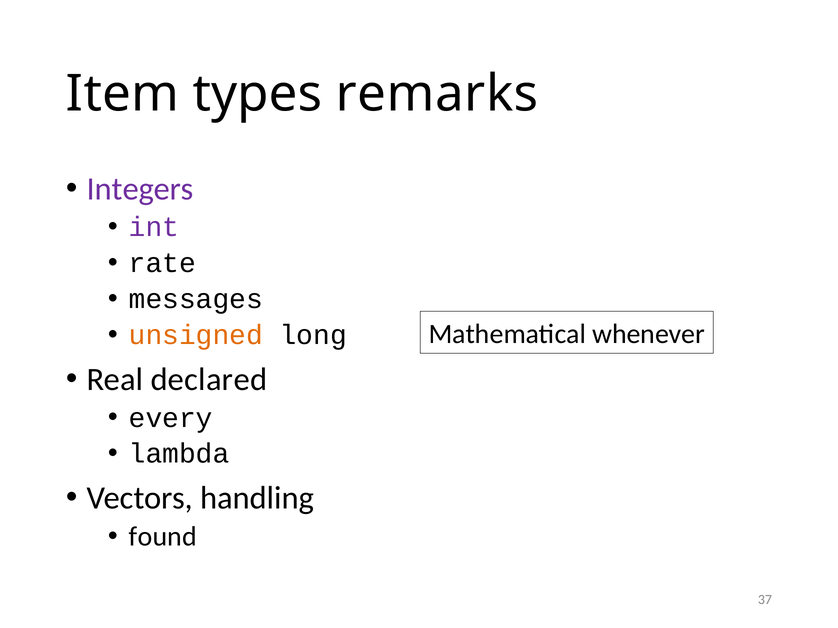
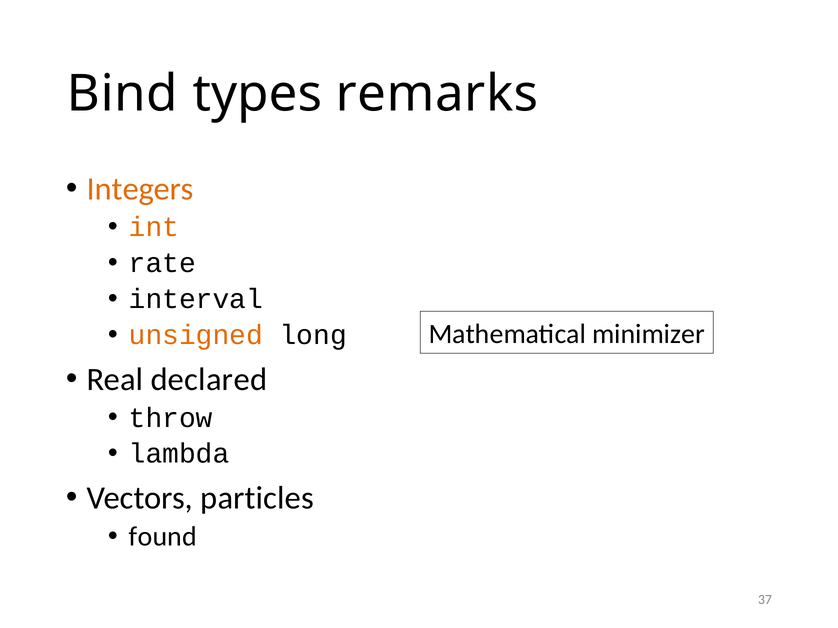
Item: Item -> Bind (122, 94)
Integers colour: purple -> orange (140, 189)
int colour: purple -> orange (154, 227)
messages: messages -> interval (196, 299)
whenever: whenever -> minimizer (649, 335)
every: every -> throw (171, 418)
handling: handling -> particles (257, 498)
